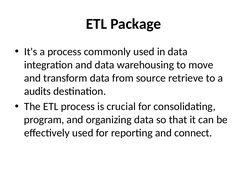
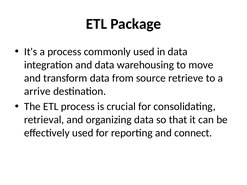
audits: audits -> arrive (37, 91)
program: program -> retrieval (44, 120)
